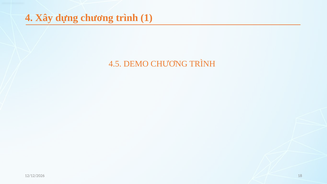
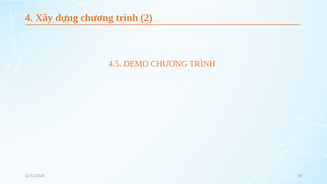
1: 1 -> 2 (147, 18)
